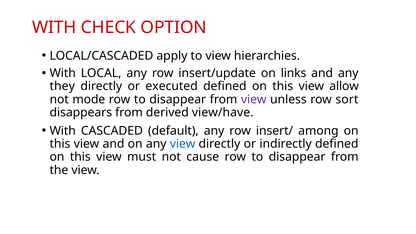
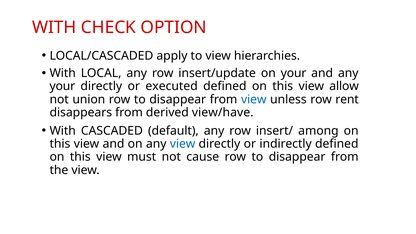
on links: links -> your (294, 73)
they: they -> your (62, 86)
mode: mode -> union (89, 99)
view colour: purple -> blue (254, 99)
sort: sort -> rent (347, 99)
